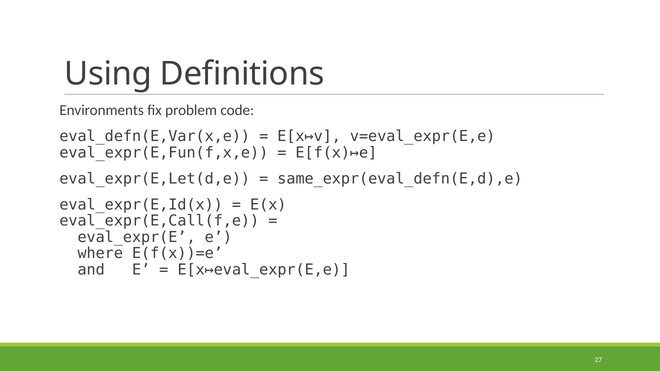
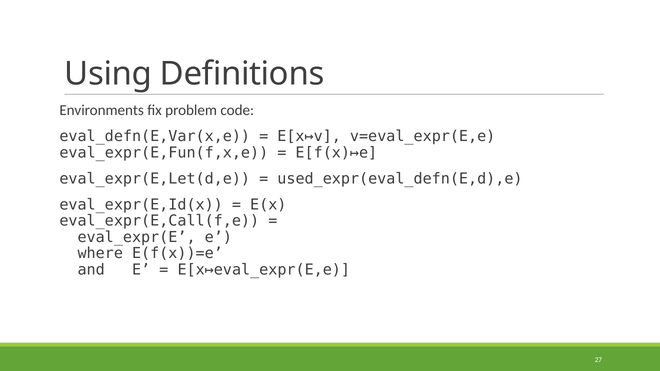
same_expr(eval_defn(E,d),e: same_expr(eval_defn(E,d),e -> used_expr(eval_defn(E,d),e (400, 179)
